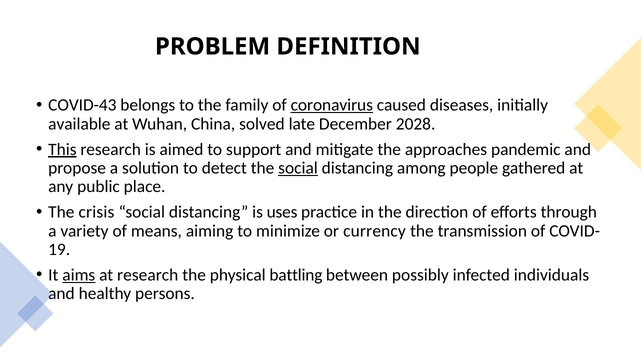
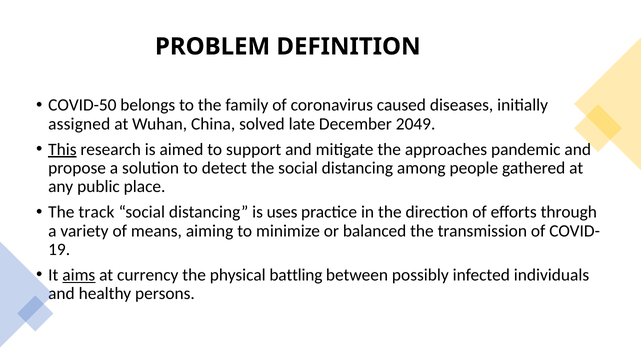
COVID-43: COVID-43 -> COVID-50 (82, 105)
coronavirus underline: present -> none (332, 105)
available: available -> assigned (79, 124)
2028: 2028 -> 2049 (416, 124)
social underline: present -> none (298, 168)
crisis: crisis -> track (96, 212)
currency: currency -> balanced (375, 231)
at research: research -> currency (148, 275)
